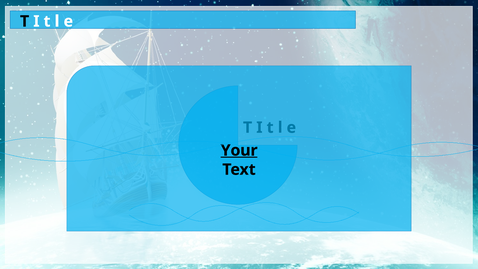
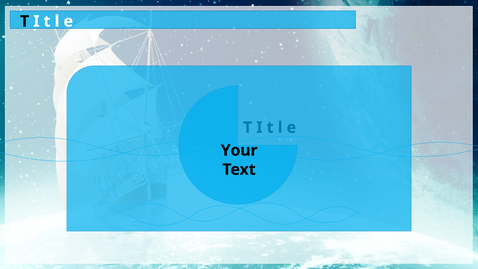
Your underline: present -> none (239, 150)
